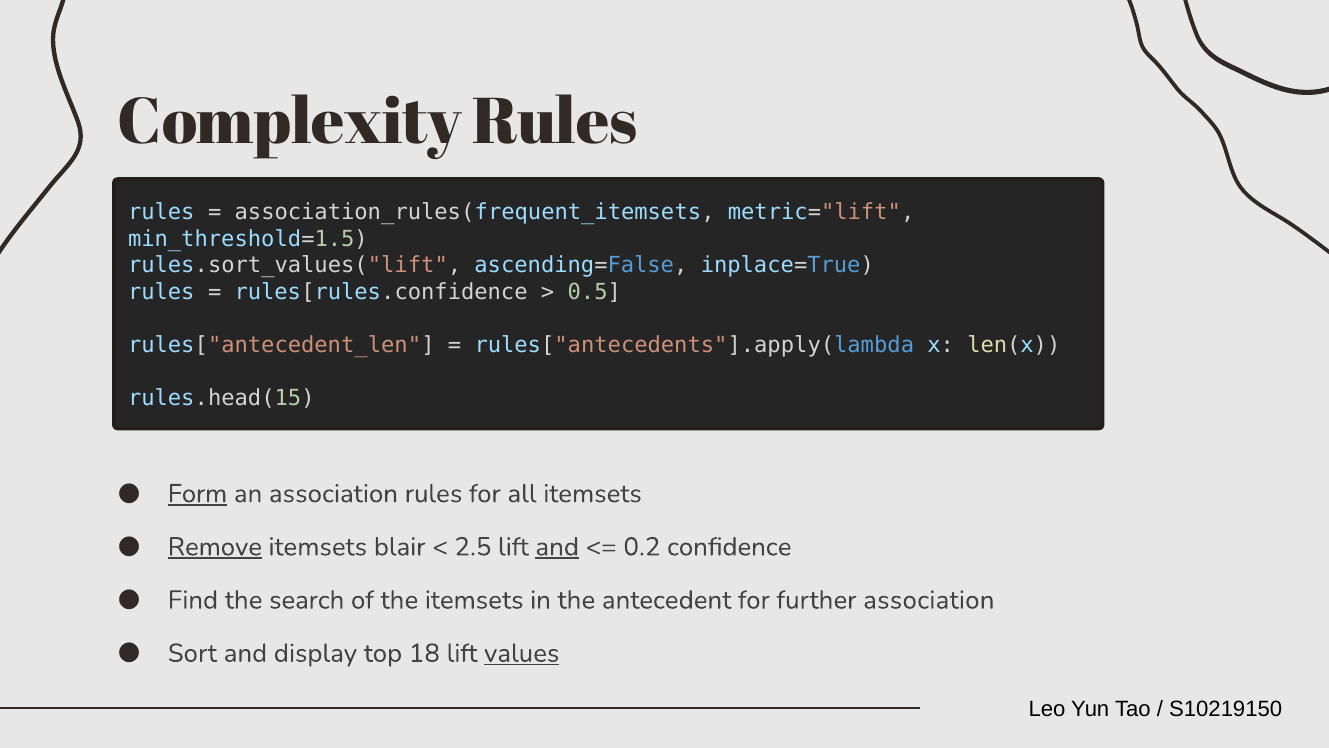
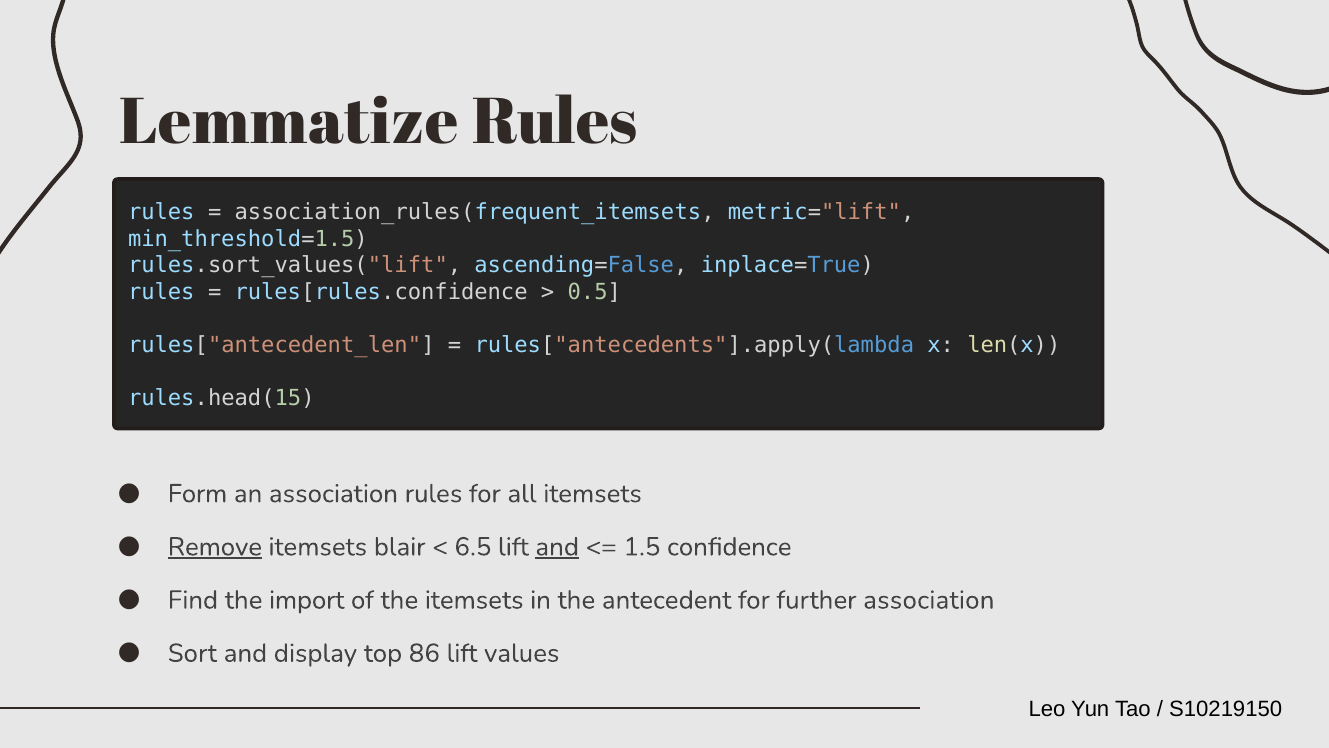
Complexity: Complexity -> Lemmatize (289, 122)
Form underline: present -> none (198, 493)
2.5: 2.5 -> 6.5 (473, 547)
0.2: 0.2 -> 1.5 (642, 547)
search: search -> import (307, 600)
18: 18 -> 86 (424, 653)
values underline: present -> none (522, 653)
